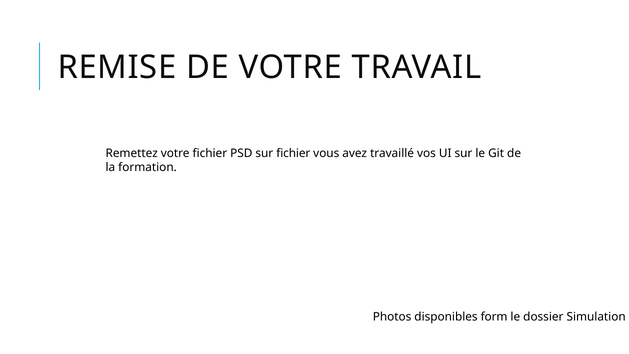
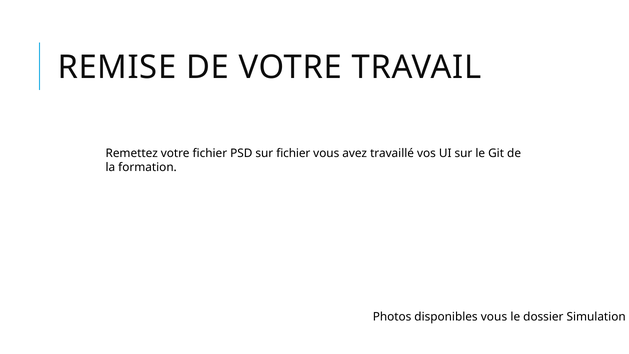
disponibles form: form -> vous (494, 317)
